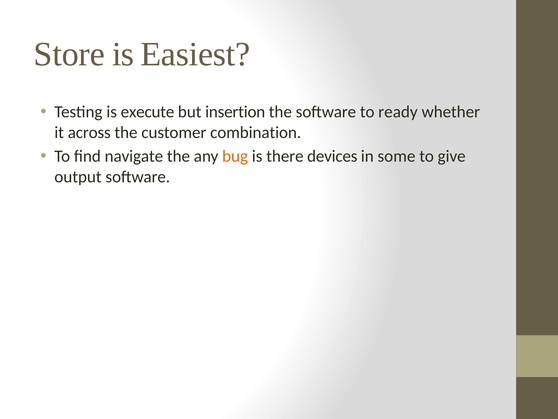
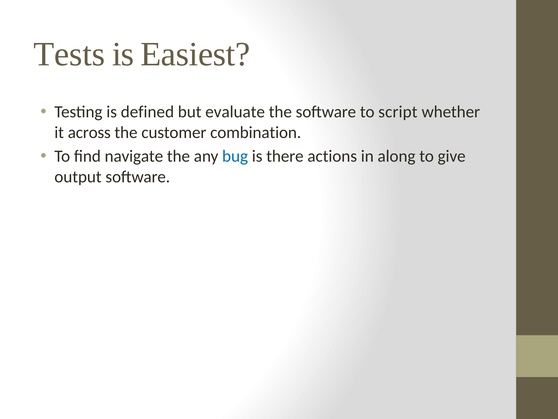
Store: Store -> Tests (69, 54)
execute: execute -> defined (147, 112)
insertion: insertion -> evaluate (235, 112)
ready: ready -> script (398, 112)
bug colour: orange -> blue (235, 156)
devices: devices -> actions (332, 156)
some: some -> along (397, 156)
